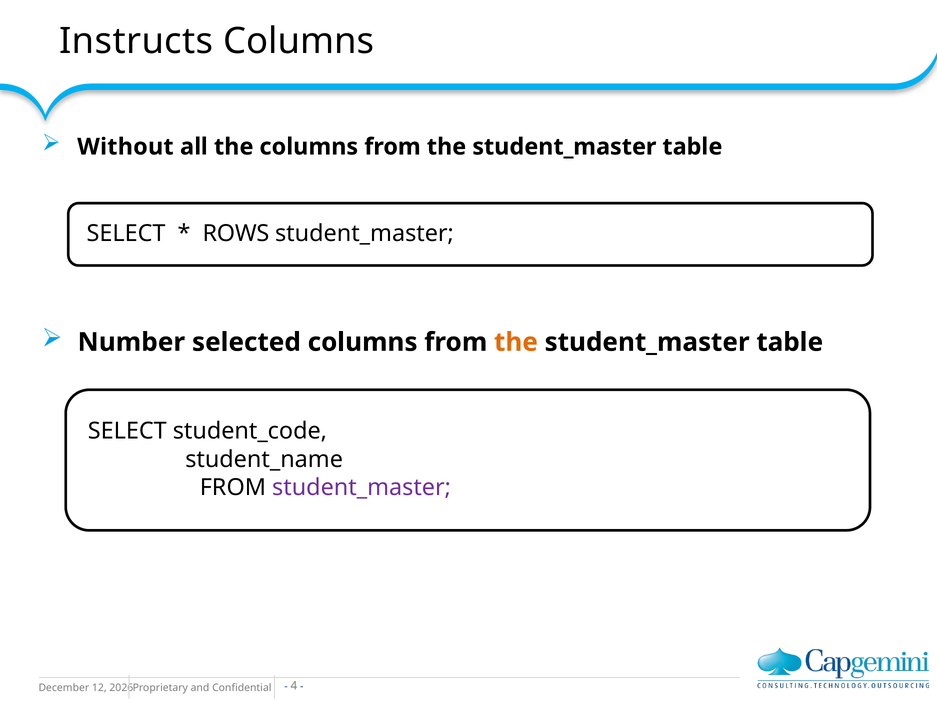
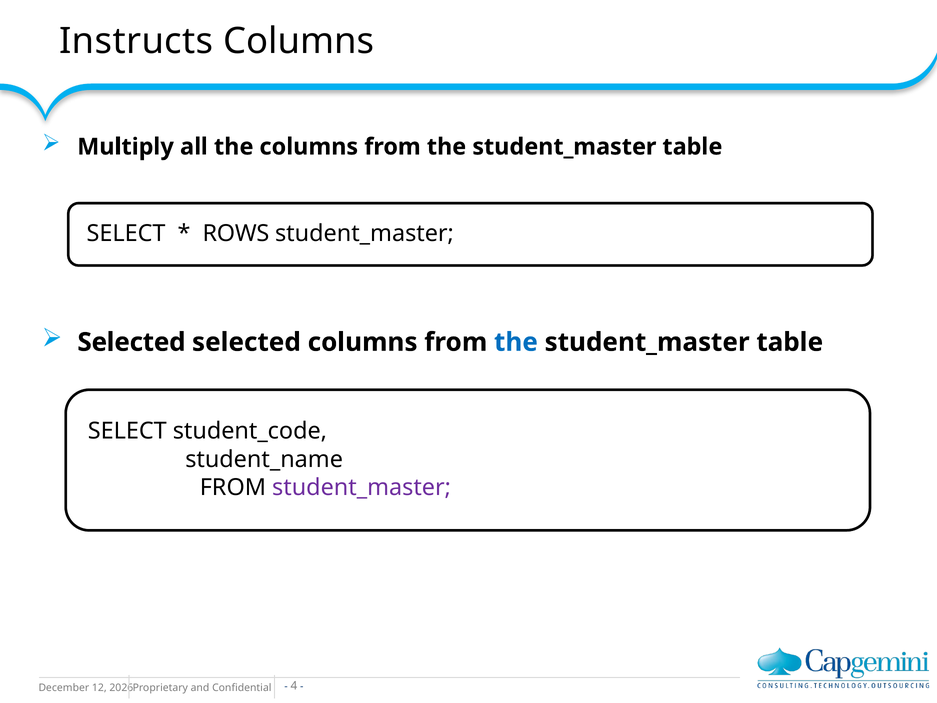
Without: Without -> Multiply (126, 147)
Number: Number -> Selected (131, 342)
the colour: orange -> blue (516, 342)
